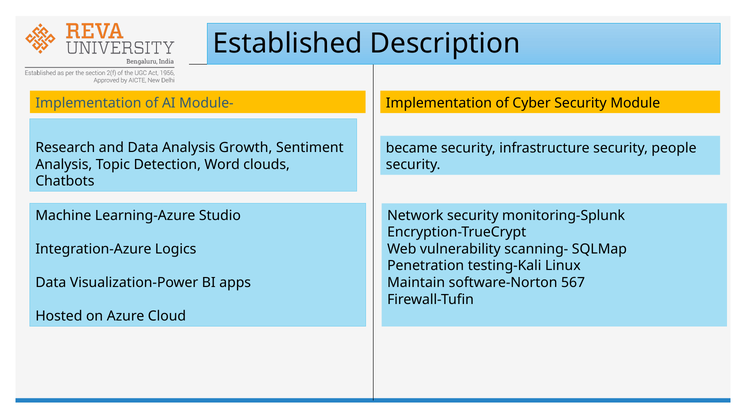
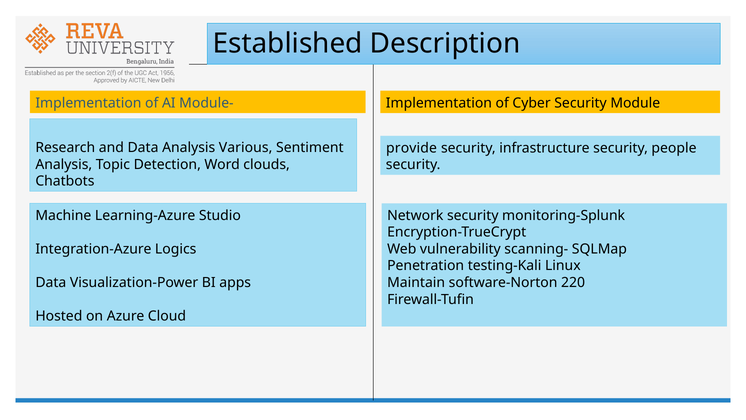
Growth: Growth -> Various (246, 148)
became: became -> provide (412, 148)
567: 567 -> 220 (573, 282)
